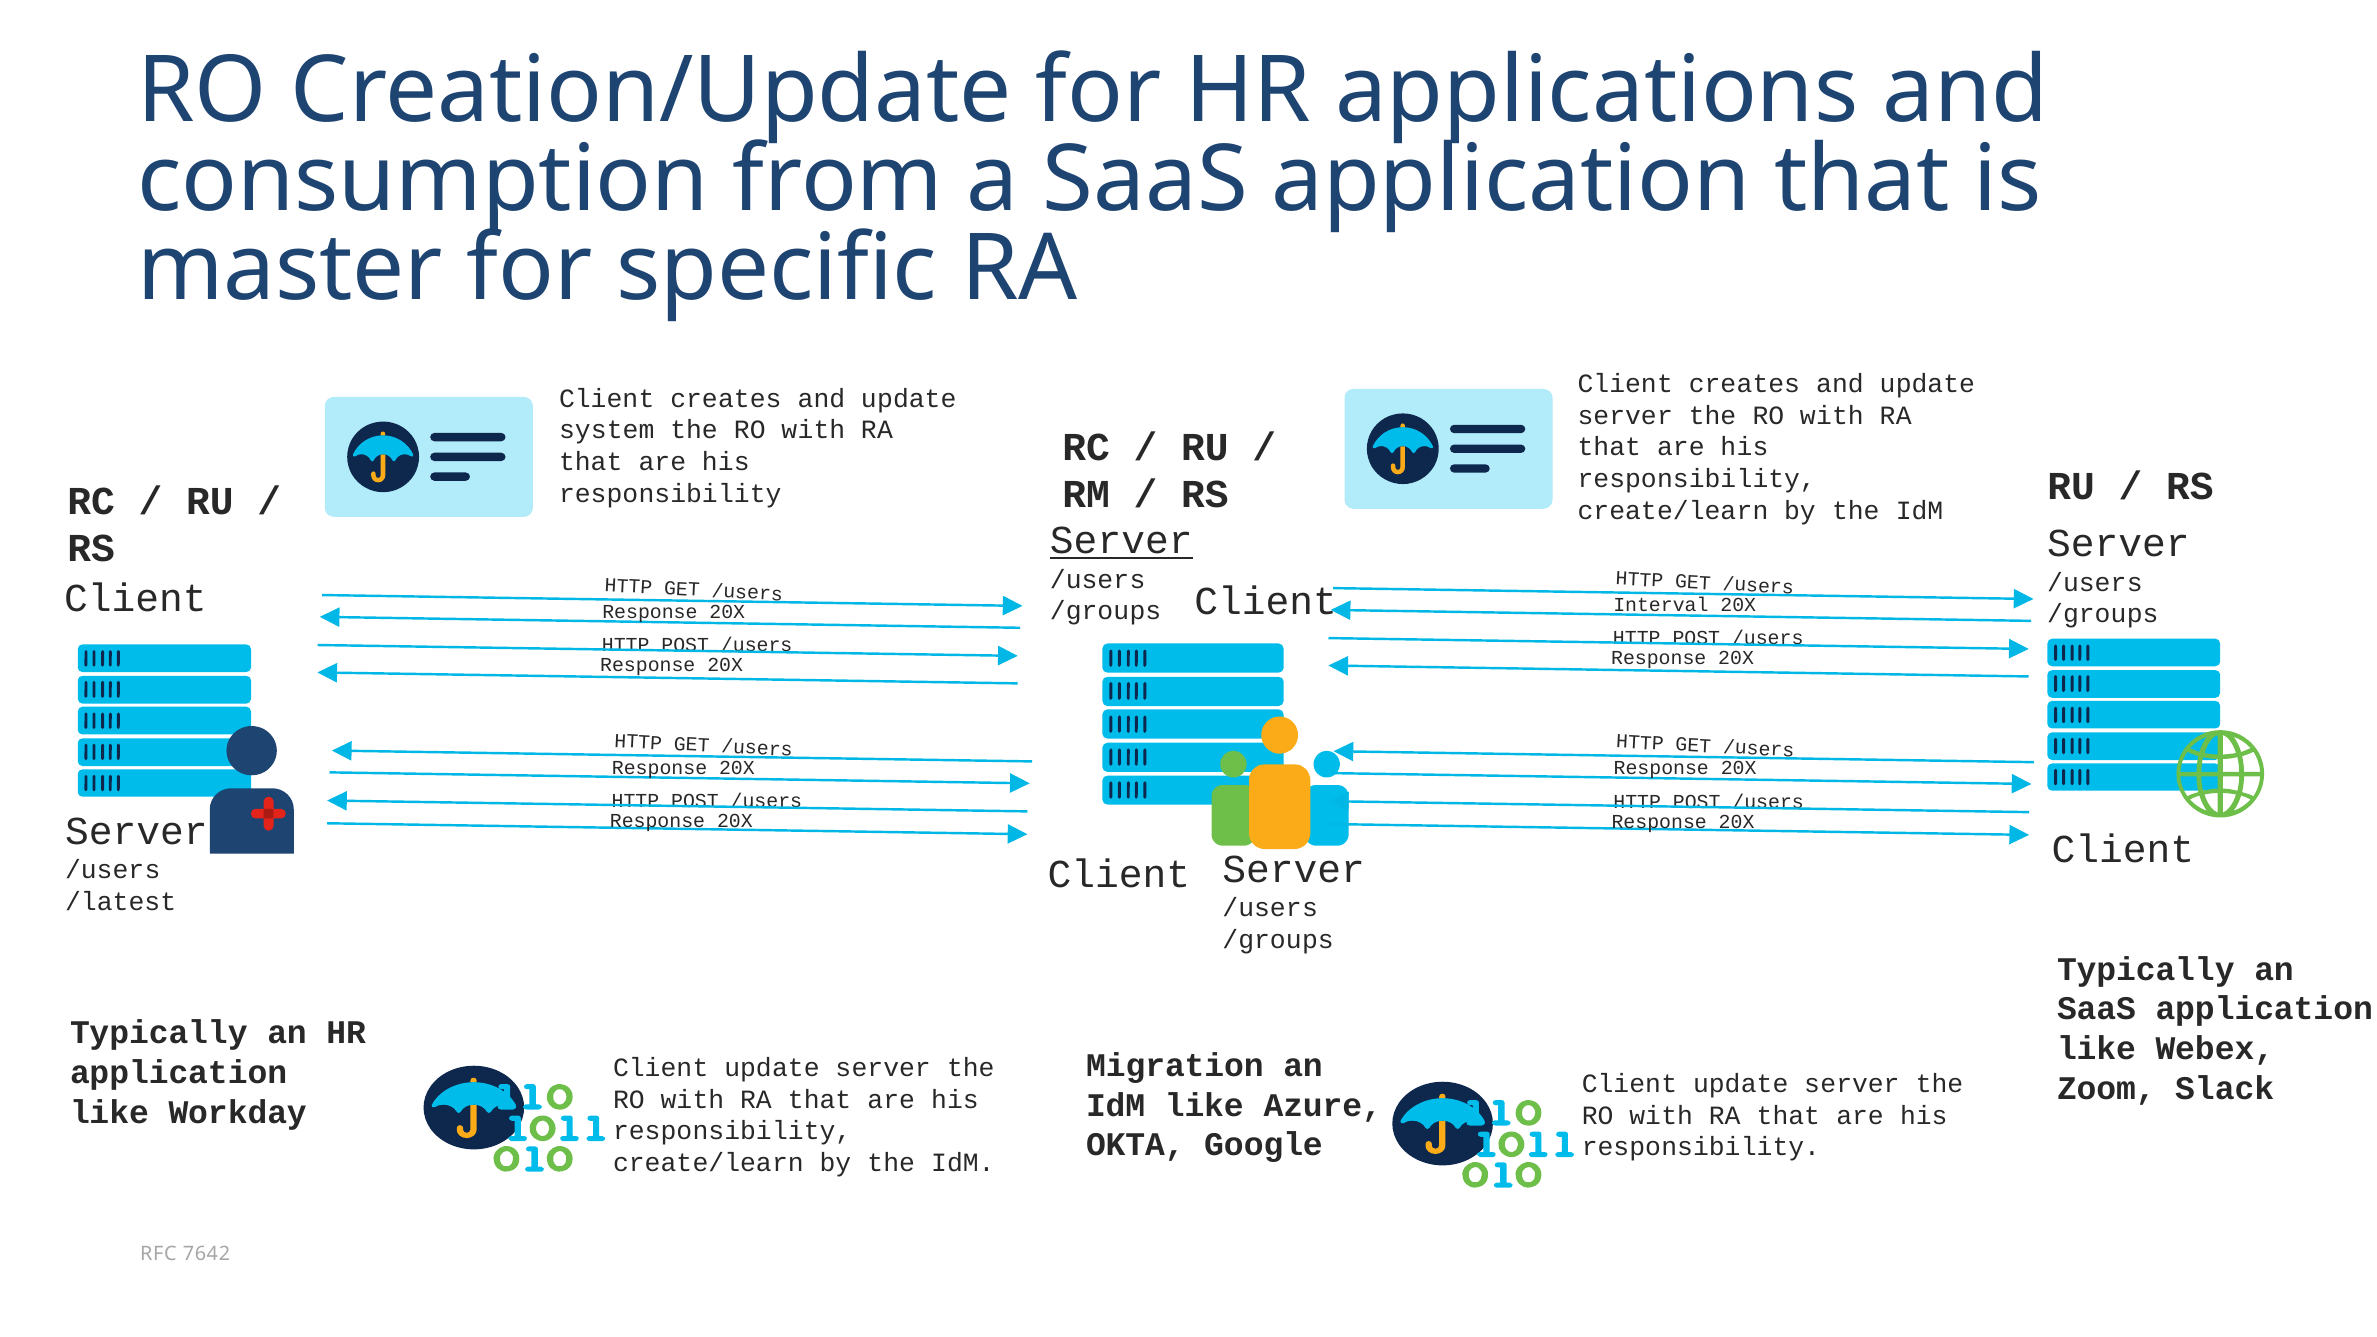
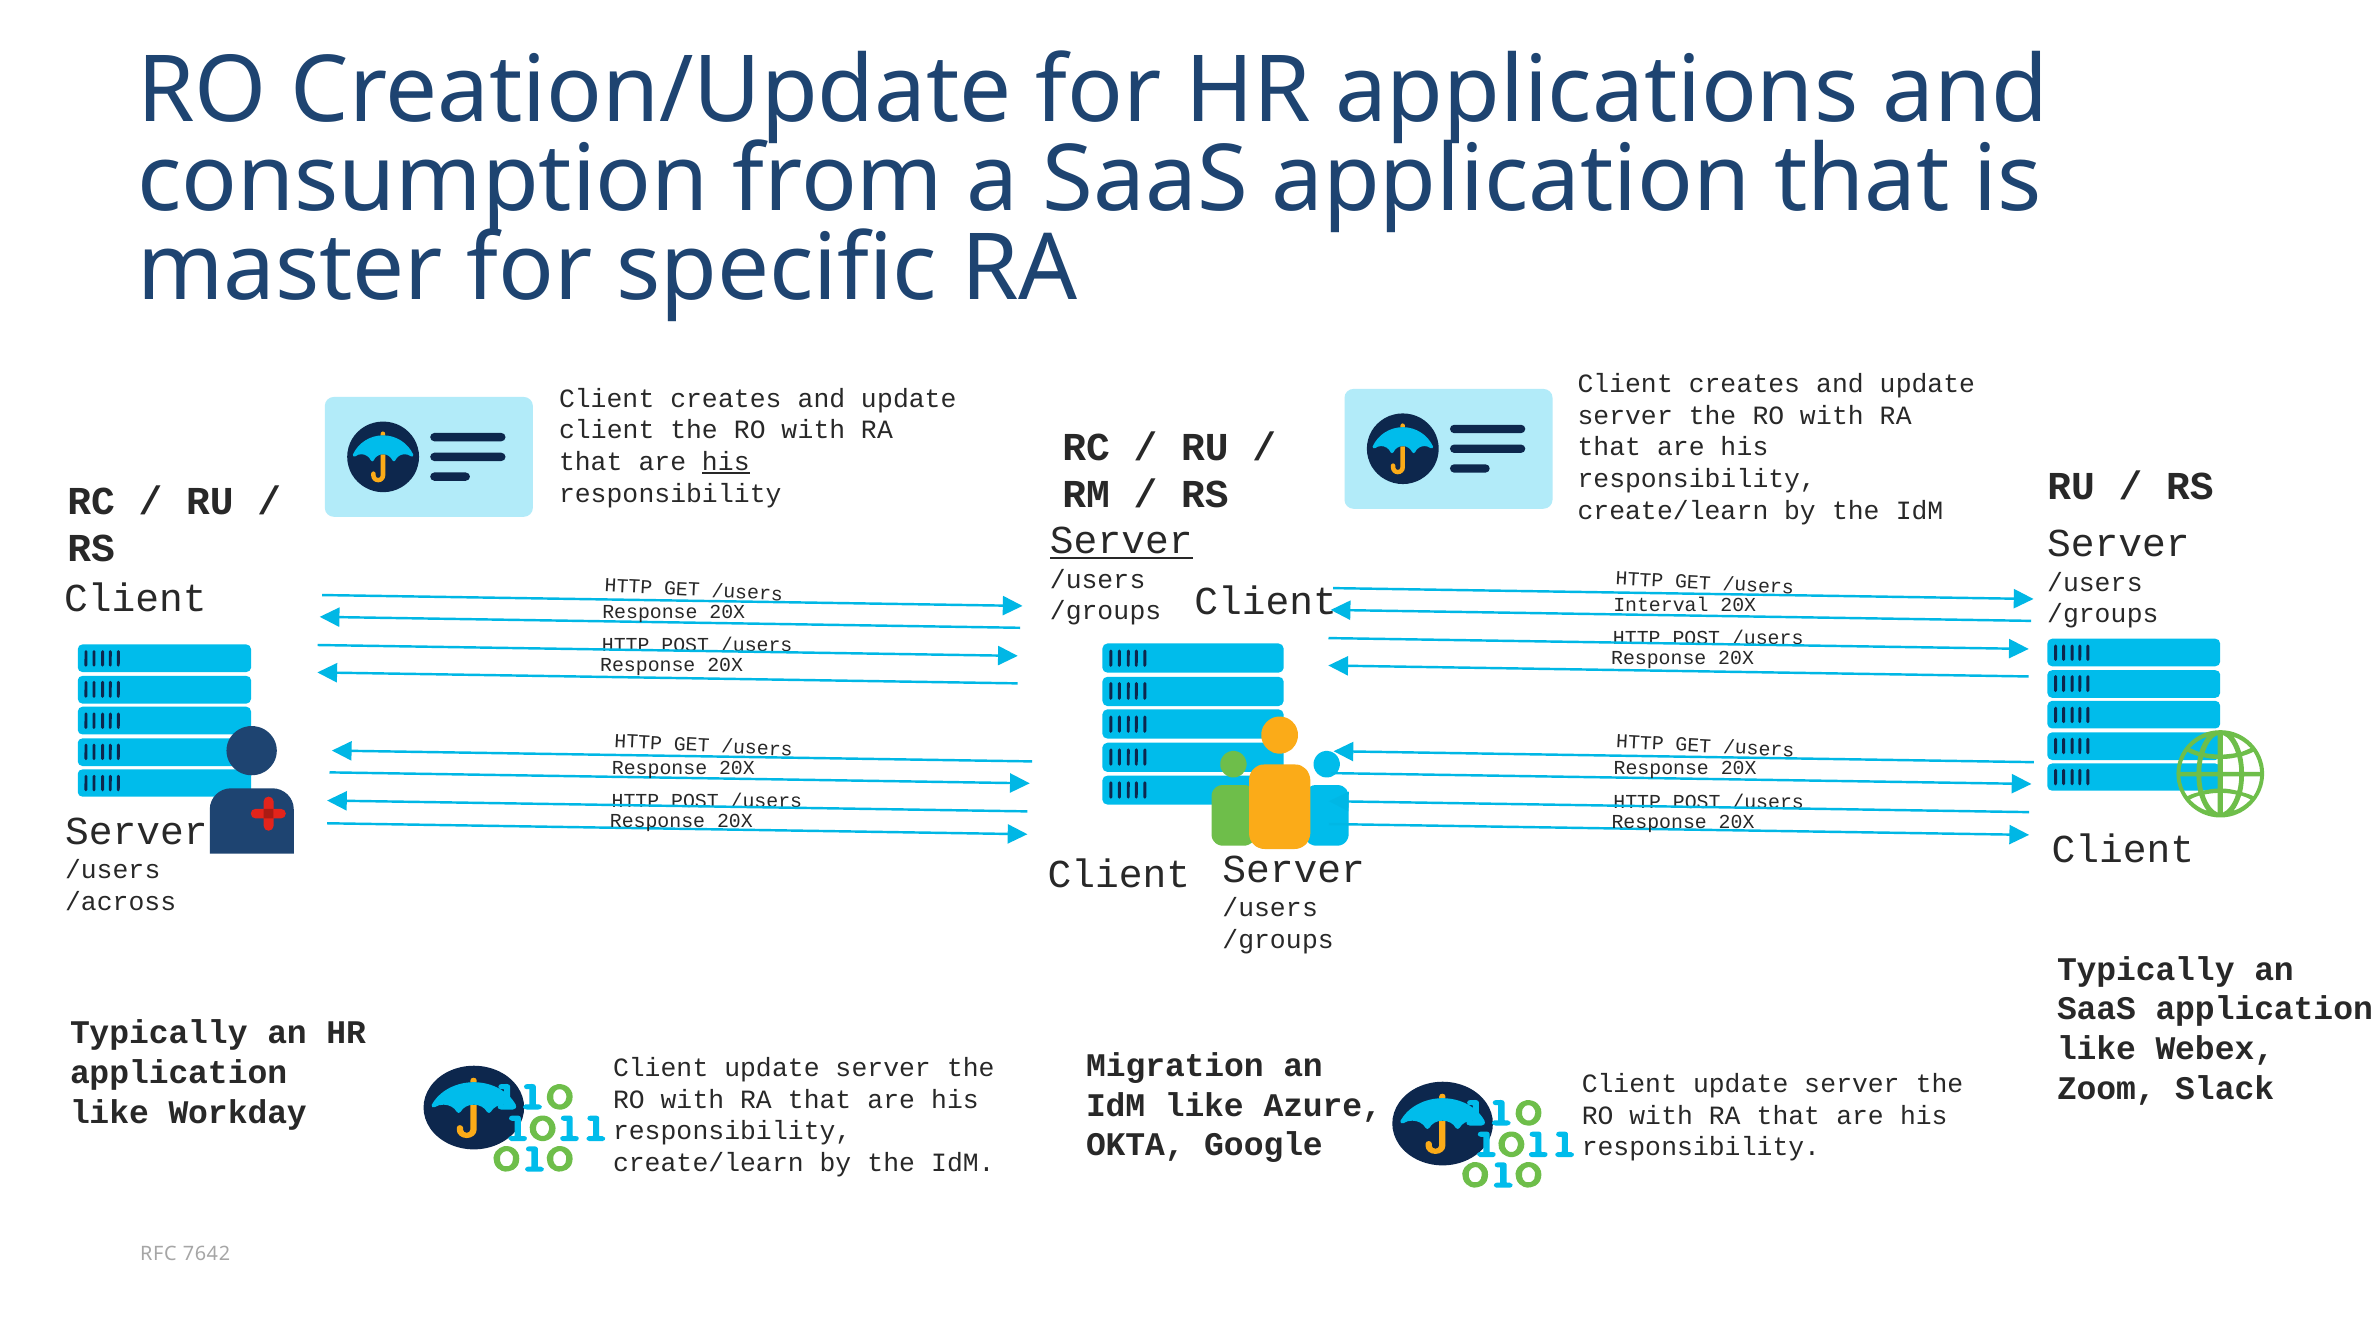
system: system -> client (607, 430)
his underline: none -> present (726, 462)
/latest: /latest -> /across (121, 902)
